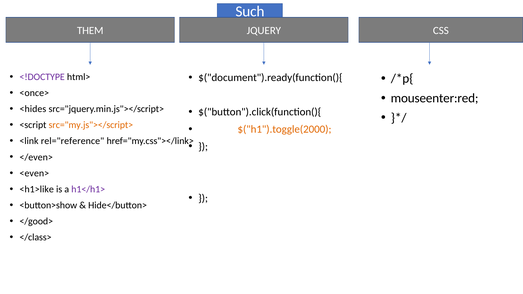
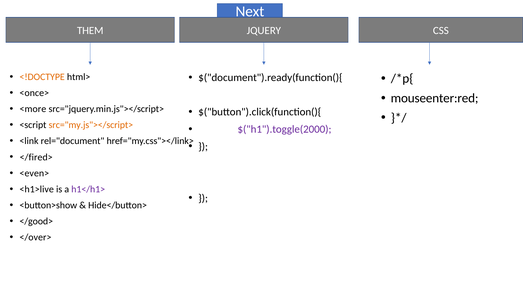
Such: Such -> Next (250, 12)
<!DOCTYPE colour: purple -> orange (42, 77)
<hides: <hides -> <more (33, 109)
$("h1").toggle(2000 colour: orange -> purple (285, 129)
rel="reference: rel="reference -> rel="document (73, 141)
</even>: </even> -> </fired> (36, 157)
<h1>like: <h1>like -> <h1>live (37, 189)
</class>: </class> -> </over> (35, 237)
